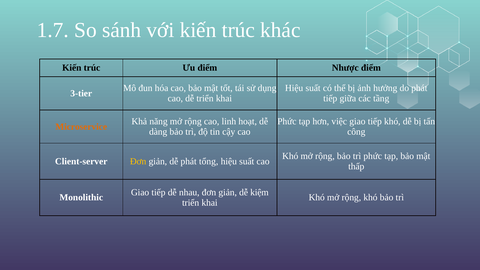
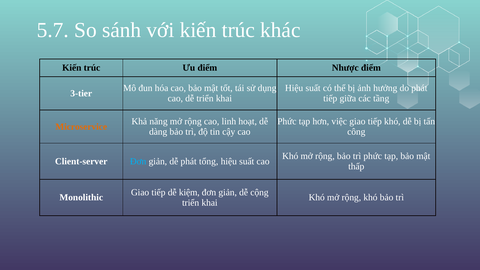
1.7: 1.7 -> 5.7 (53, 30)
Đơn colour: yellow -> light blue (138, 161)
nhau: nhau -> kiệm (189, 192)
kiệm: kiệm -> cộng (259, 192)
